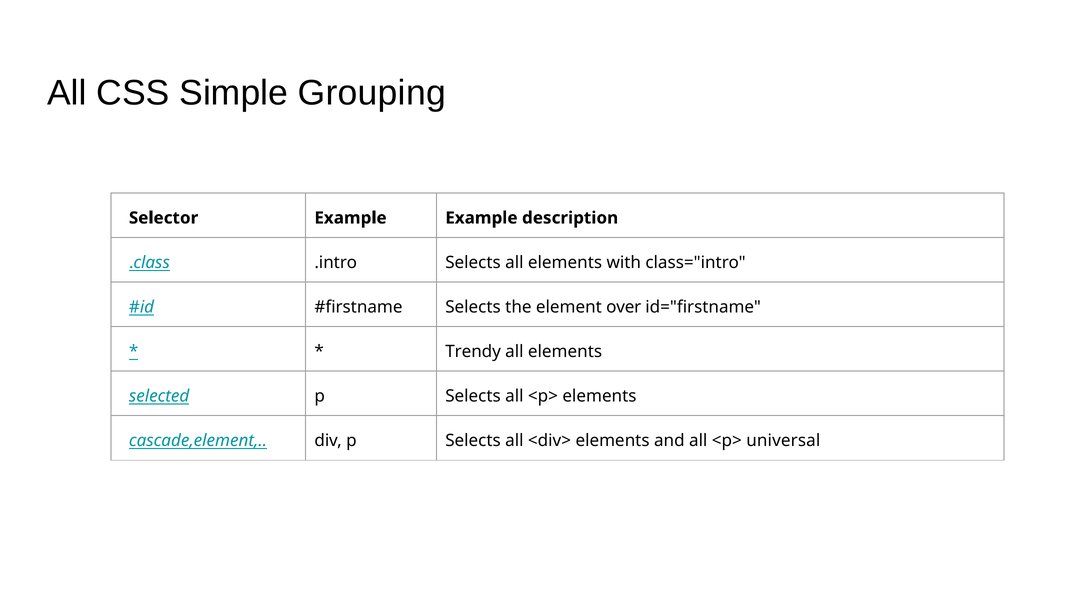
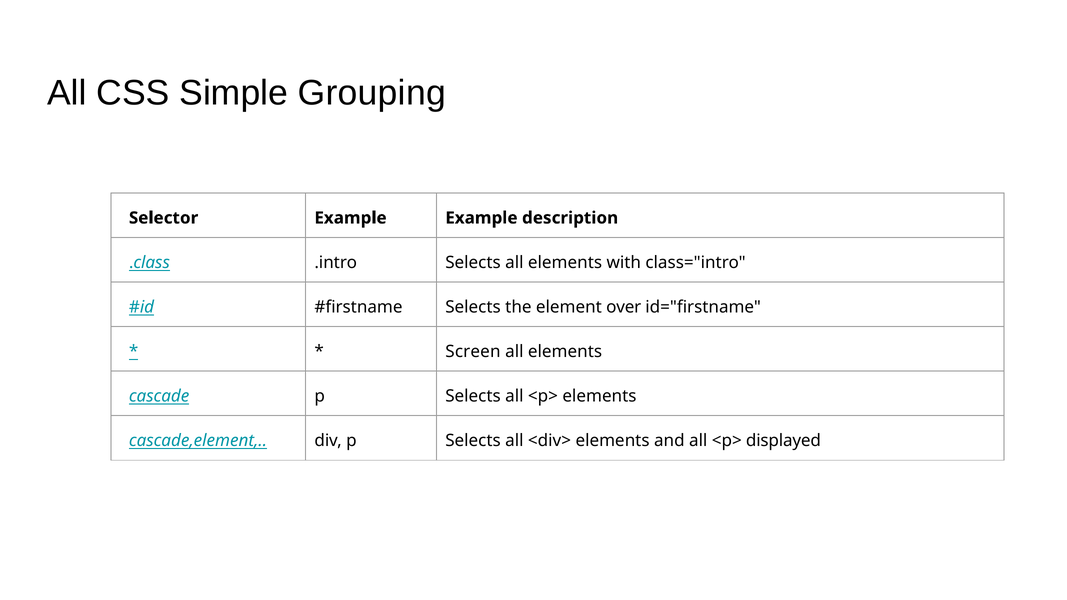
Trendy: Trendy -> Screen (473, 352)
selected: selected -> cascade (159, 396)
universal: universal -> displayed (783, 441)
